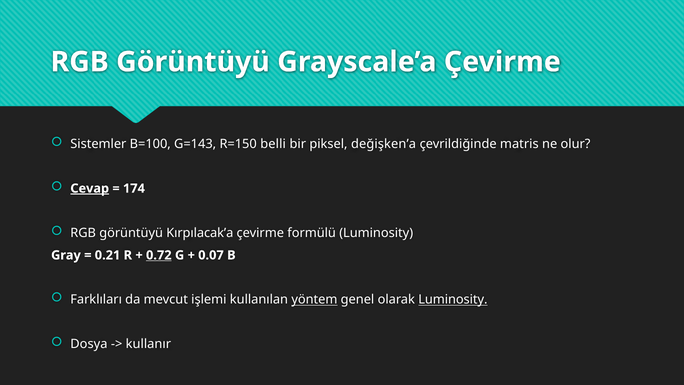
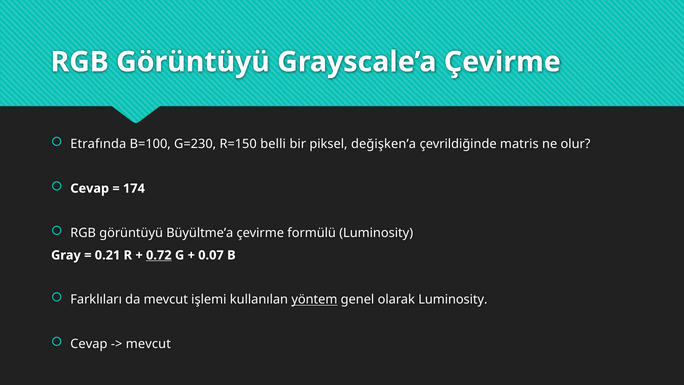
Sistemler: Sistemler -> Etrafında (98, 144)
G=143: G=143 -> G=230 (195, 144)
Cevap underline: present -> none (90, 188)
Kırpılacak’a: Kırpılacak’a -> Büyültme’a (200, 233)
Luminosity underline: present -> none (453, 300)
Dosya: Dosya -> Cevap (89, 344)
kullanır: kullanır -> mevcut (148, 344)
